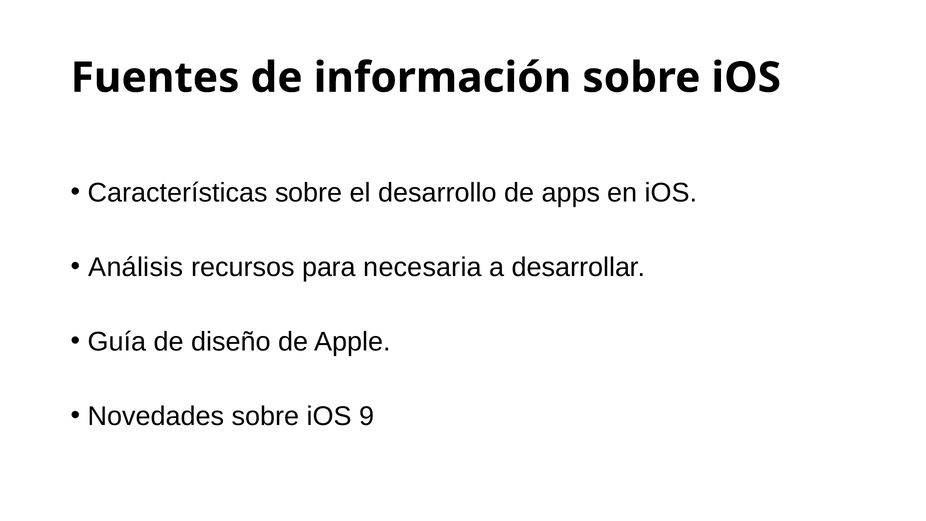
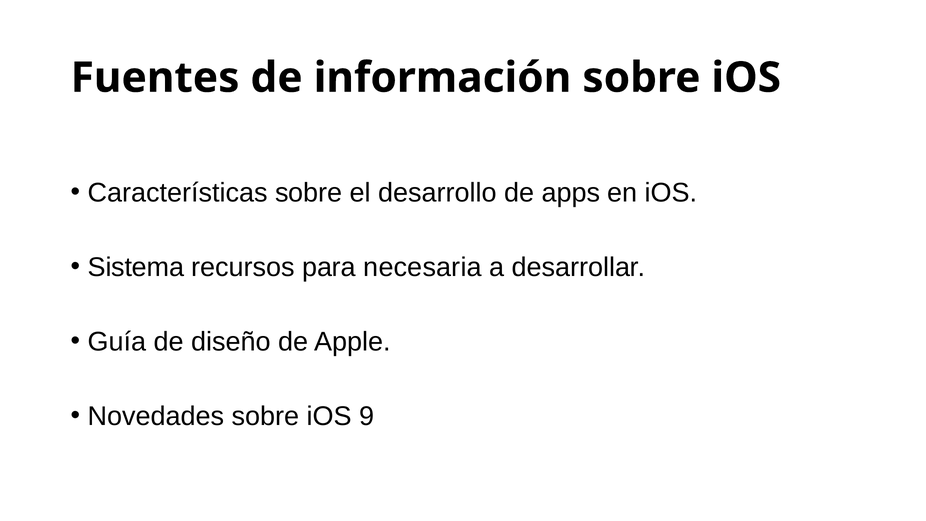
Análisis: Análisis -> Sistema (136, 267)
